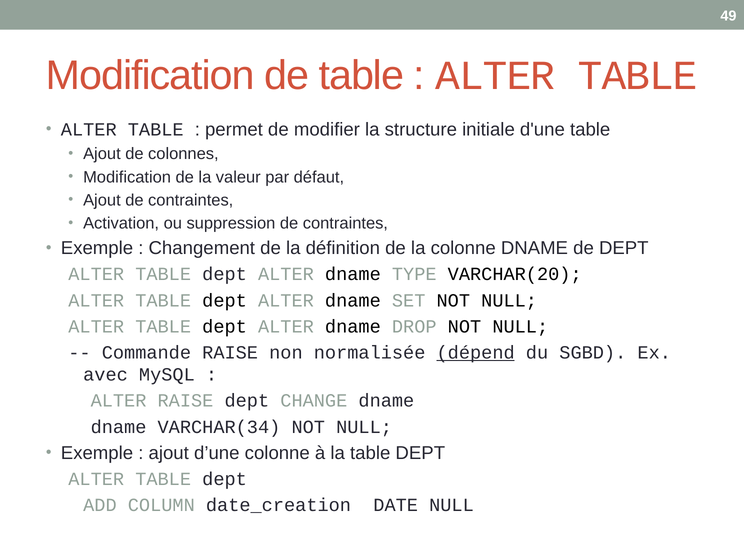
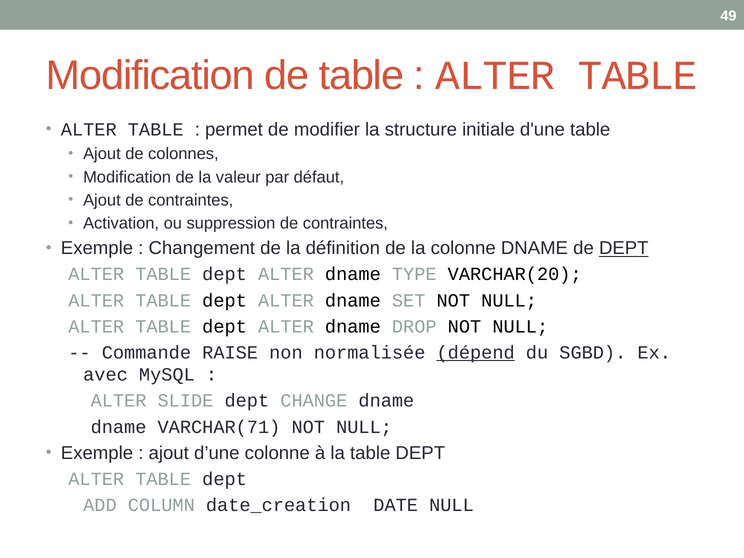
DEPT underline: none -> present (624, 248)
ALTER RAISE: RAISE -> SLIDE (185, 401)
VARCHAR(34: VARCHAR(34 -> VARCHAR(71 (219, 427)
